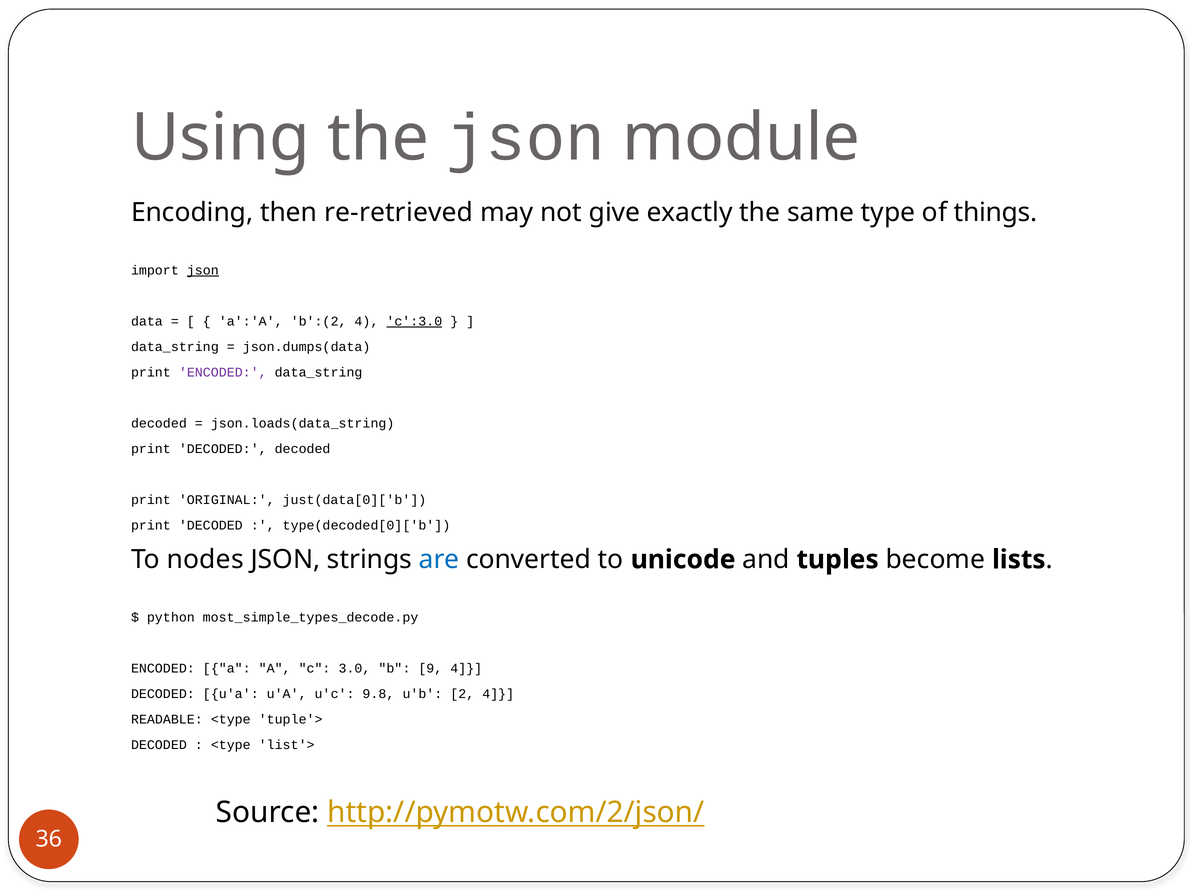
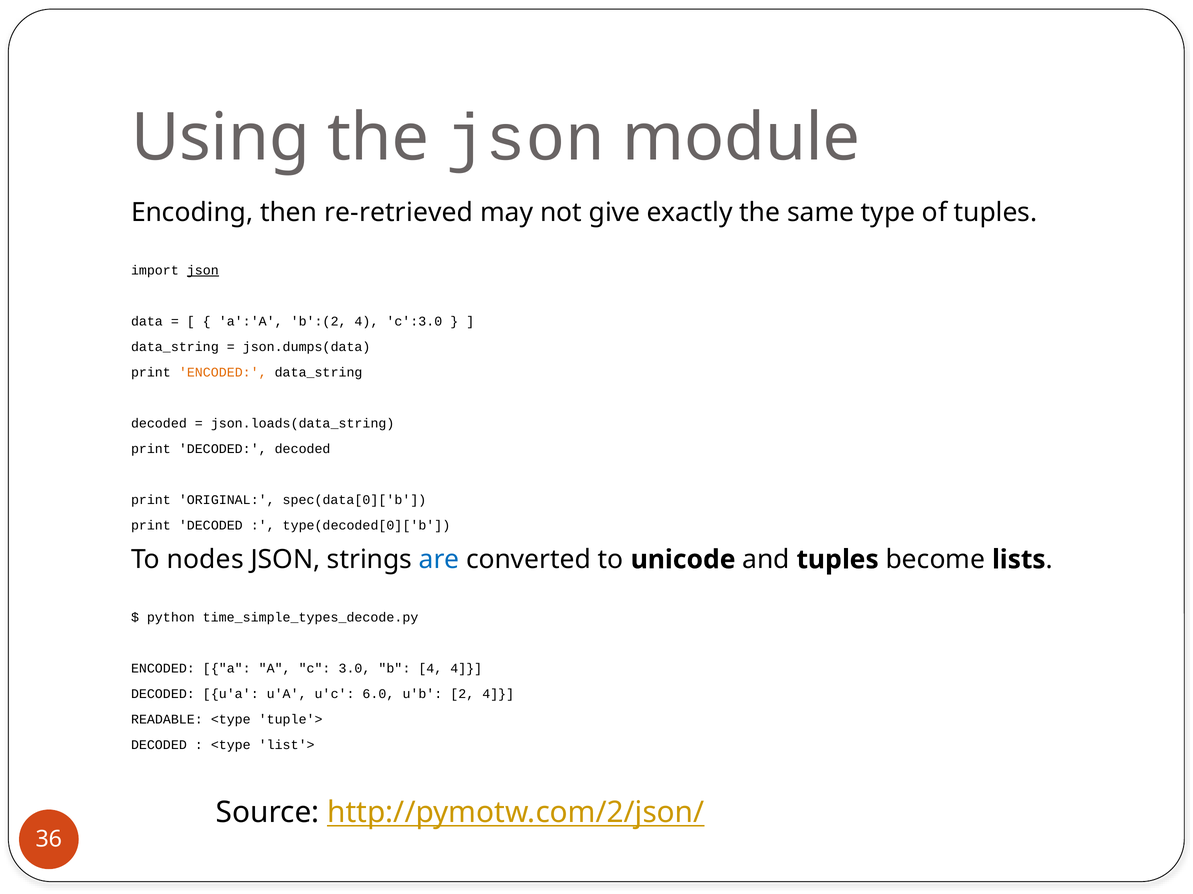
of things: things -> tuples (996, 213)
c':3.0 underline: present -> none (414, 322)
ENCODED colour: purple -> orange (223, 373)
just(data[0]['b: just(data[0]['b -> spec(data[0]['b (354, 500)
most_simple_types_decode.py: most_simple_types_decode.py -> time_simple_types_decode.py (311, 618)
b 9: 9 -> 4 (430, 669)
9.8: 9.8 -> 6.0 (378, 695)
